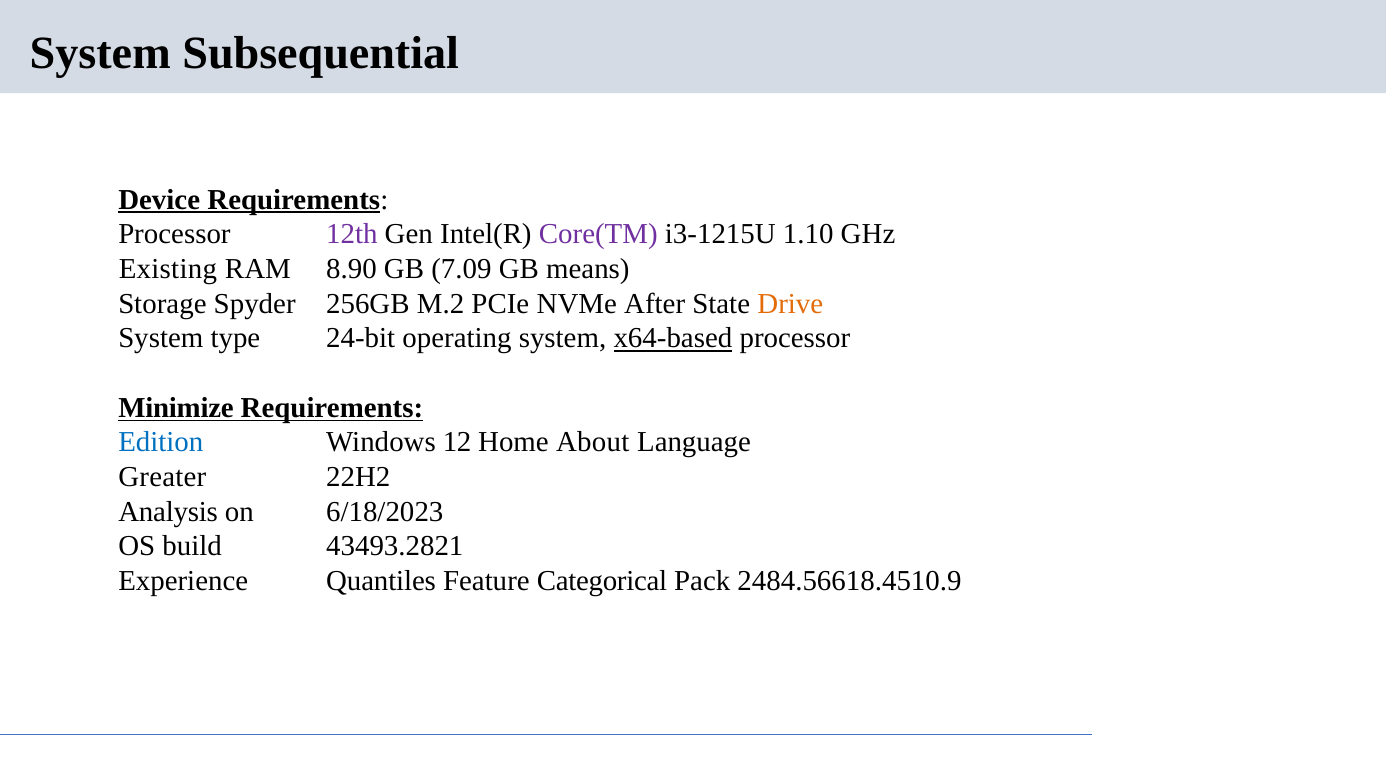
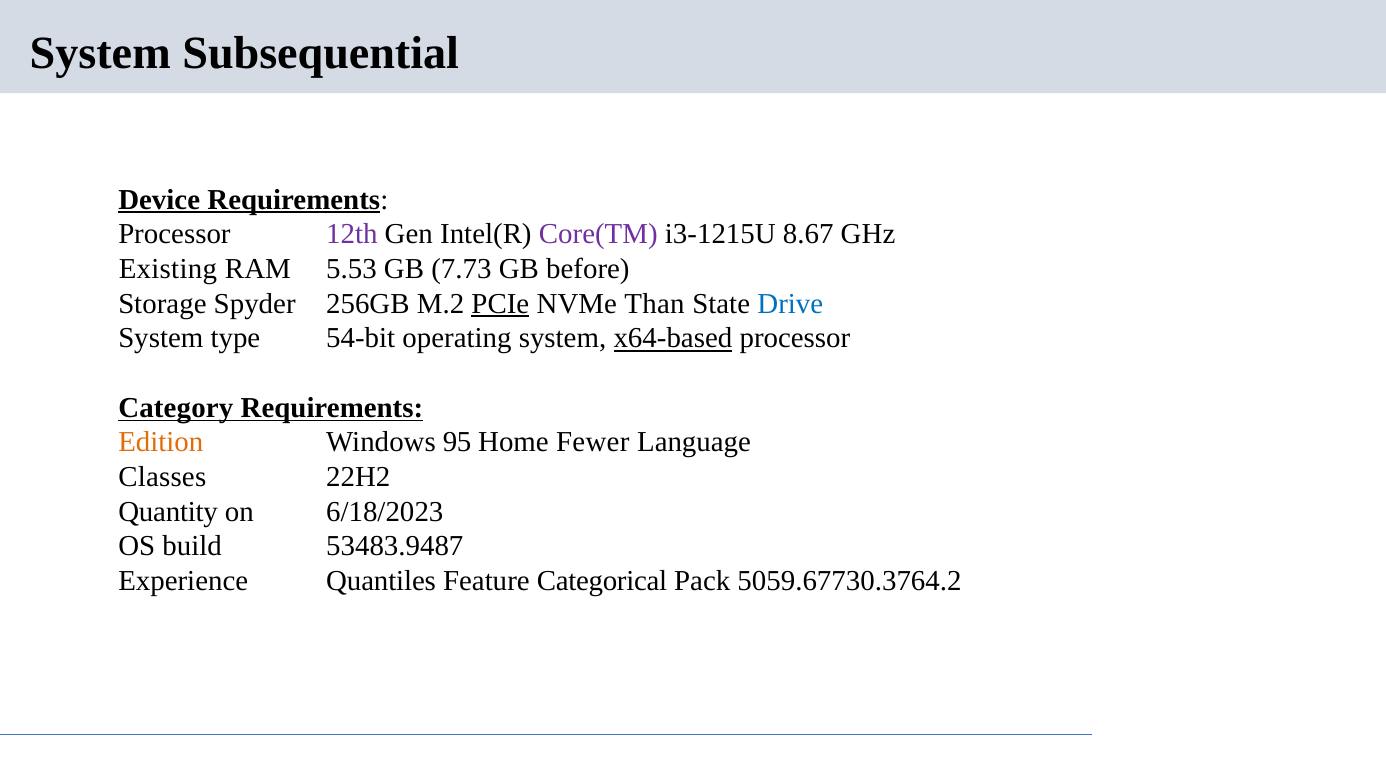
1.10: 1.10 -> 8.67 (808, 234)
8.90: 8.90 -> 5.53 (351, 269)
7.09: 7.09 -> 7.73 (461, 269)
means: means -> before (588, 269)
PCIe underline: none -> present (500, 303)
After: After -> Than (655, 303)
Drive colour: orange -> blue (790, 303)
24-bit: 24-bit -> 54-bit (361, 338)
Minimize: Minimize -> Category (176, 407)
Edition colour: blue -> orange (161, 442)
12: 12 -> 95 (457, 442)
About: About -> Fewer (593, 442)
Greater: Greater -> Classes (162, 477)
Analysis: Analysis -> Quantity (168, 511)
43493.2821: 43493.2821 -> 53483.9487 (395, 546)
2484.56618.4510.9: 2484.56618.4510.9 -> 5059.67730.3764.2 (850, 581)
